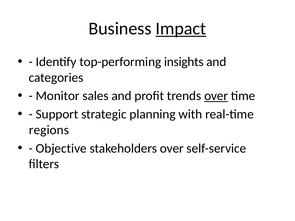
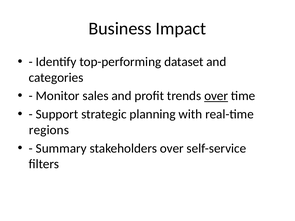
Impact underline: present -> none (181, 29)
insights: insights -> dataset (184, 62)
Objective: Objective -> Summary (61, 148)
